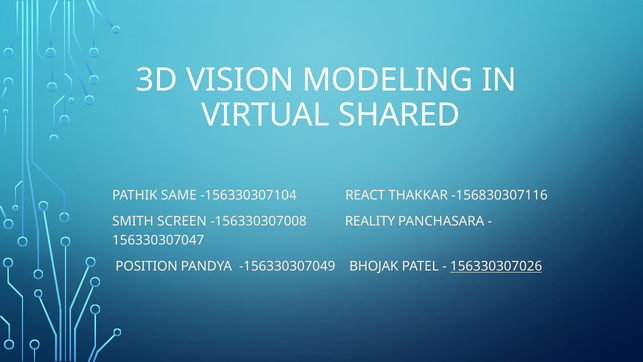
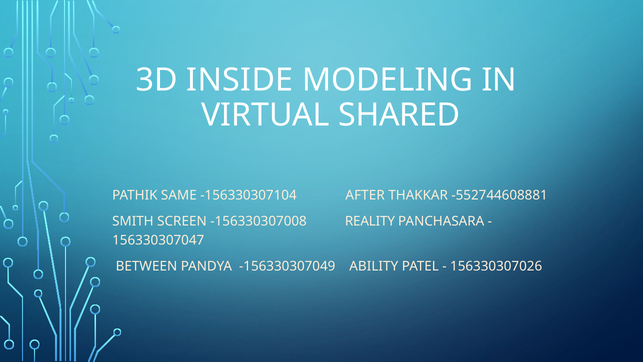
VISION: VISION -> INSIDE (240, 80)
REACT: REACT -> AFTER (365, 195)
-156830307116: -156830307116 -> -552744608881 (500, 195)
POSITION: POSITION -> BETWEEN (146, 266)
BHOJAK: BHOJAK -> ABILITY (374, 266)
156330307026 underline: present -> none (496, 266)
